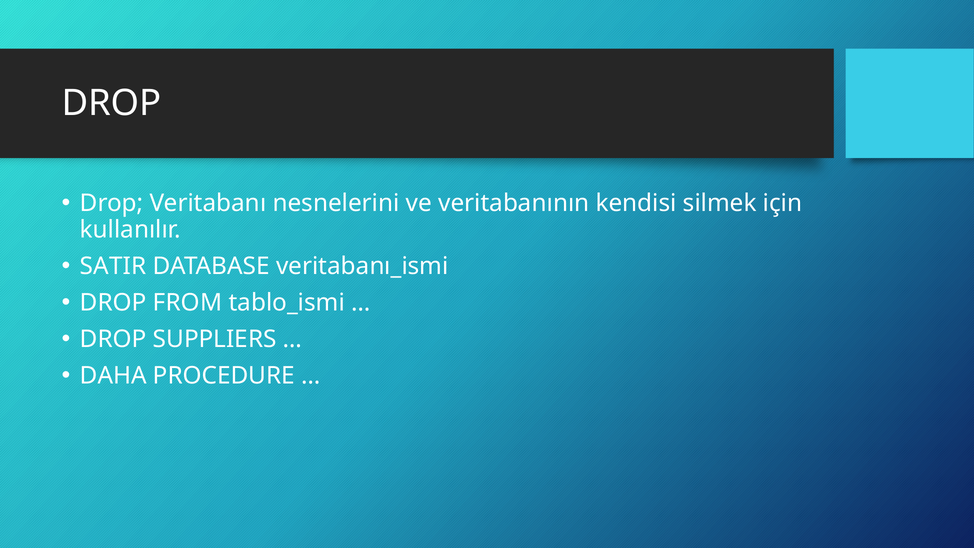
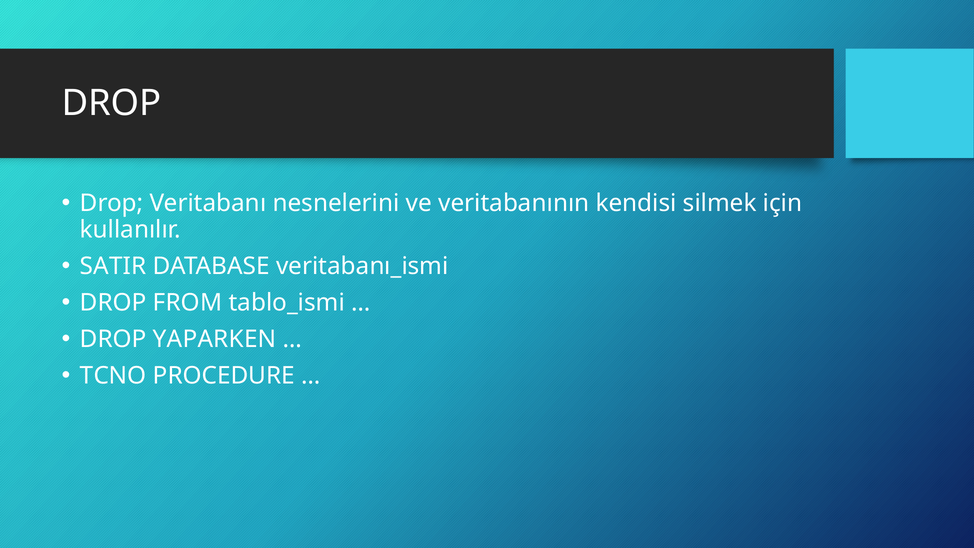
SUPPLIERS: SUPPLIERS -> YAPARKEN (215, 339)
DAHA: DAHA -> TCNO (113, 375)
